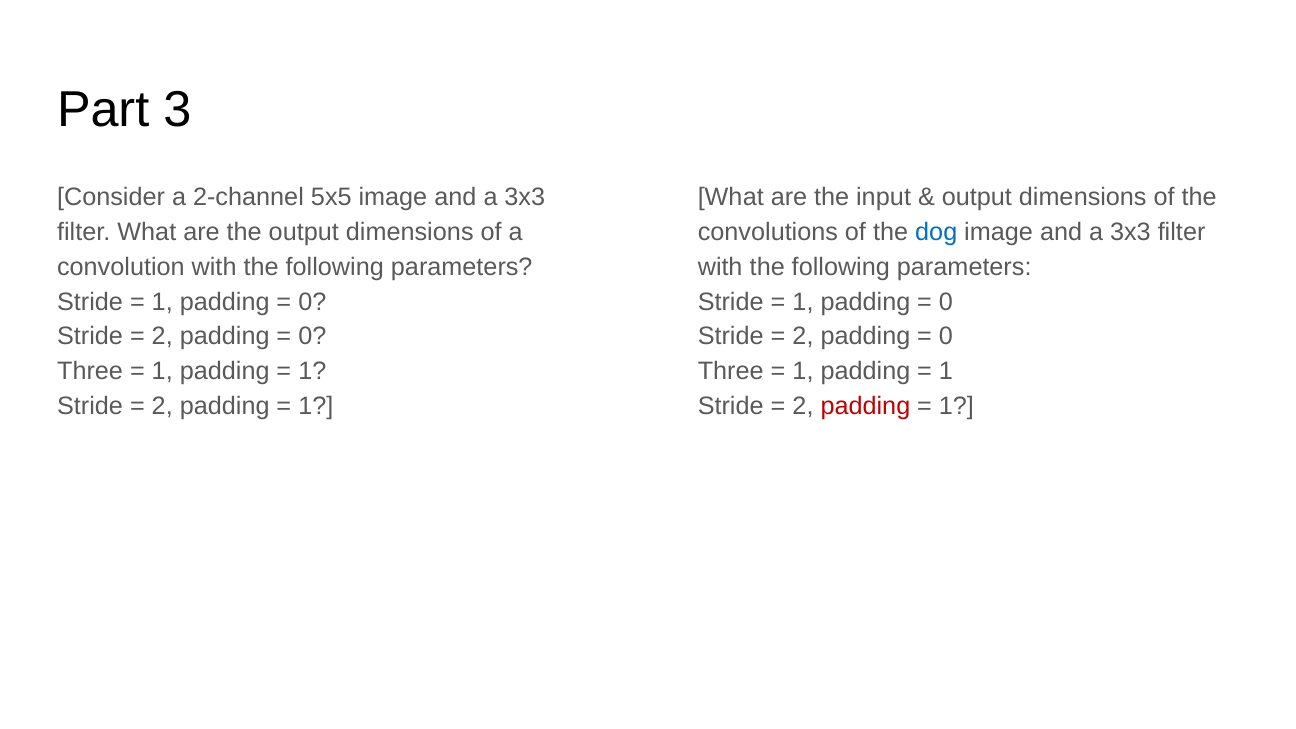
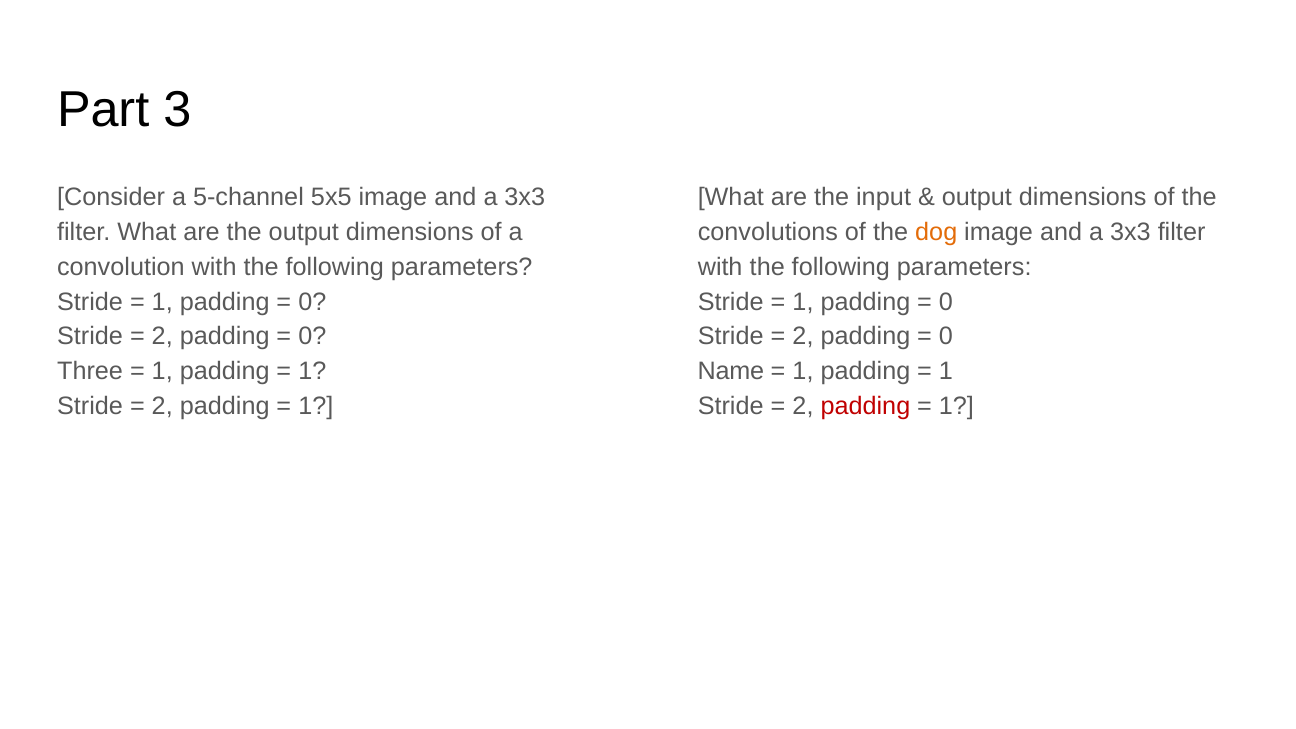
2-channel: 2-channel -> 5-channel (248, 198)
dog colour: blue -> orange (936, 232)
Three: Three -> Name (731, 371)
